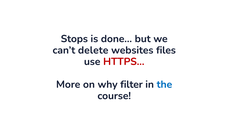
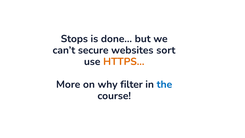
delete: delete -> secure (93, 50)
files: files -> sort (166, 50)
HTTPS… colour: red -> orange (124, 61)
